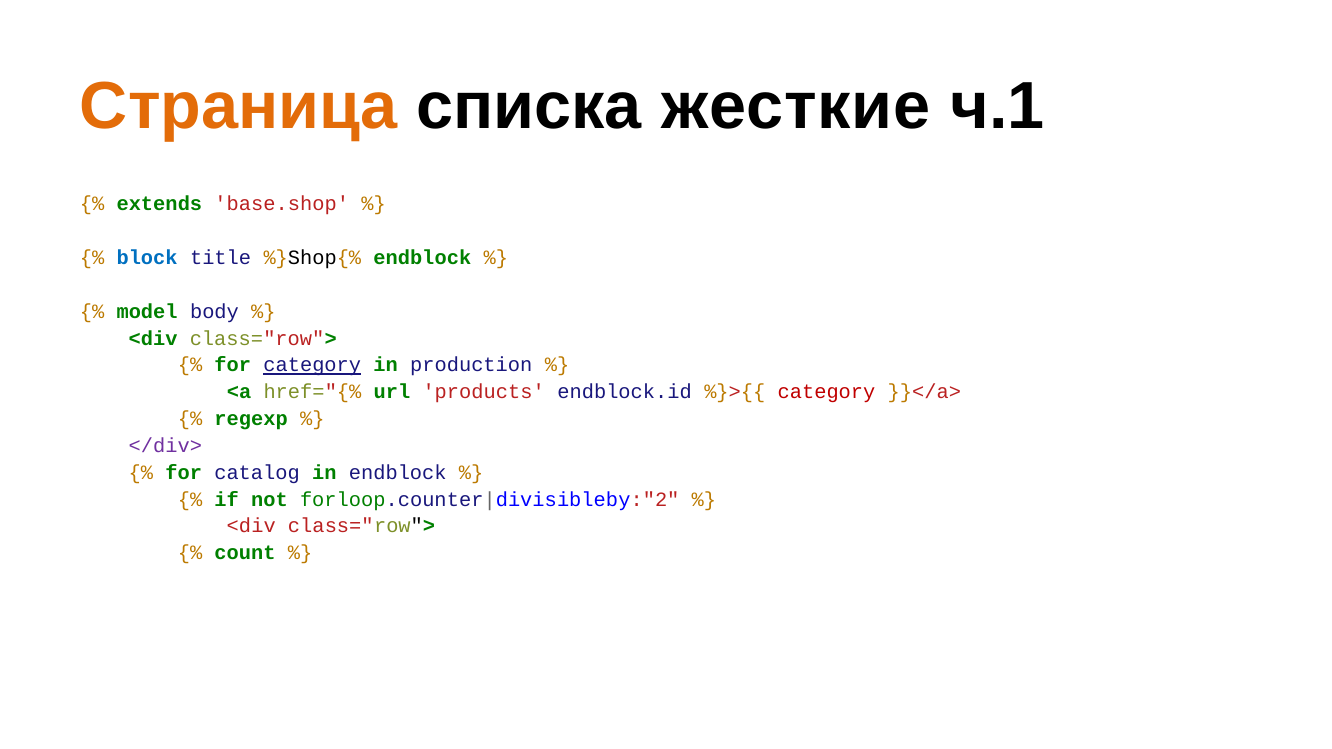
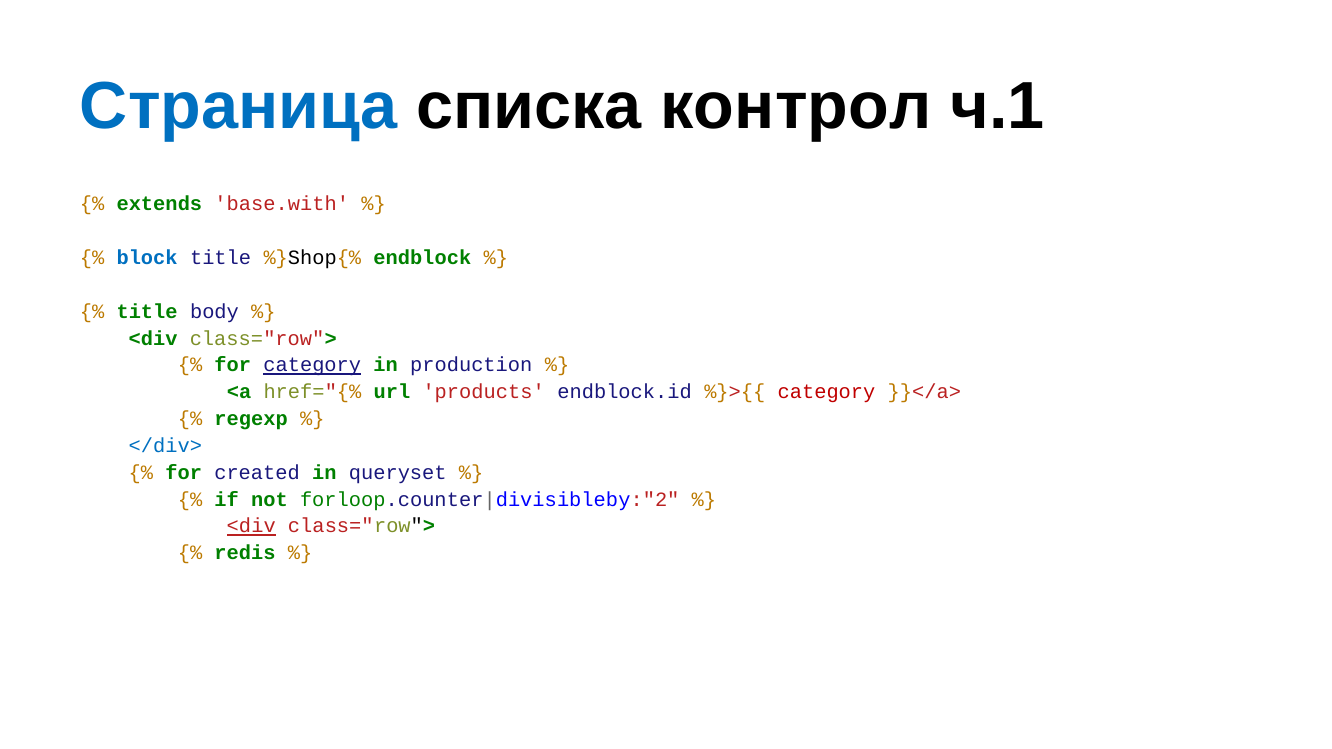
Страница colour: orange -> blue (239, 106)
жесткие: жесткие -> контрол (796, 106)
base.shop: base.shop -> base.with (282, 204)
model: model -> title (147, 312)
</div> colour: purple -> blue (165, 446)
catalog: catalog -> created (257, 473)
in endblock: endblock -> queryset (398, 473)
<div underline: none -> present (251, 526)
count: count -> redis (245, 553)
